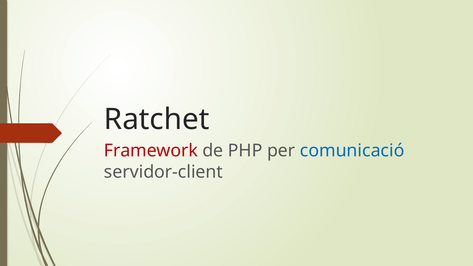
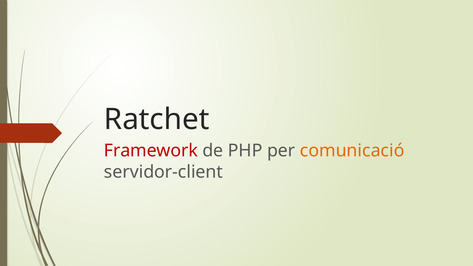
comunicació colour: blue -> orange (352, 151)
